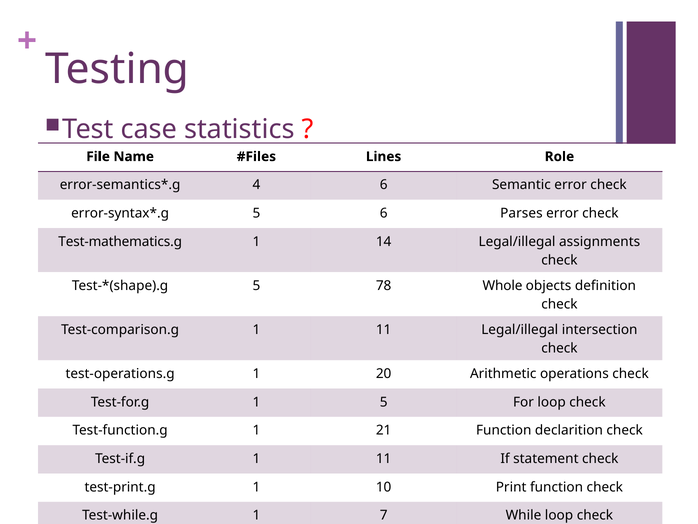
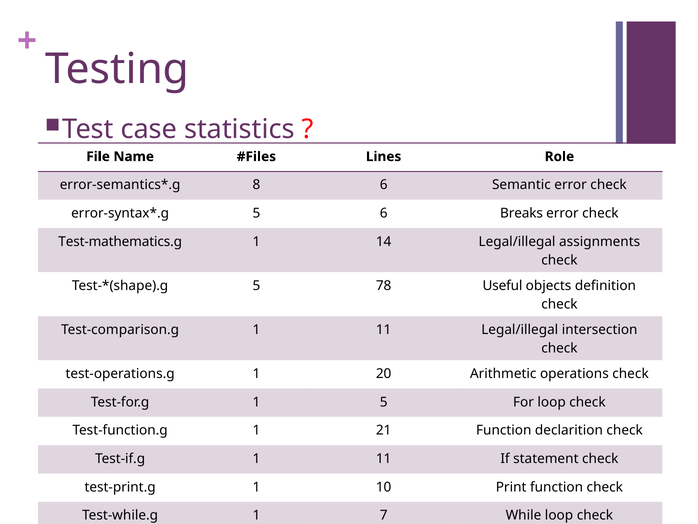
4: 4 -> 8 (256, 185)
Parses: Parses -> Breaks (522, 213)
Whole: Whole -> Useful (502, 285)
